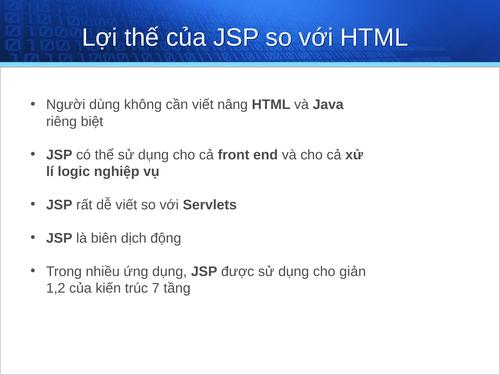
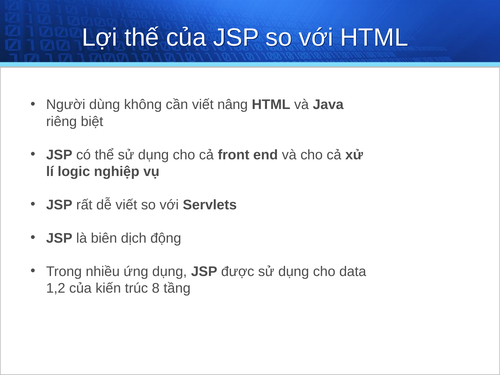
giản: giản -> data (353, 271)
7: 7 -> 8 (156, 288)
